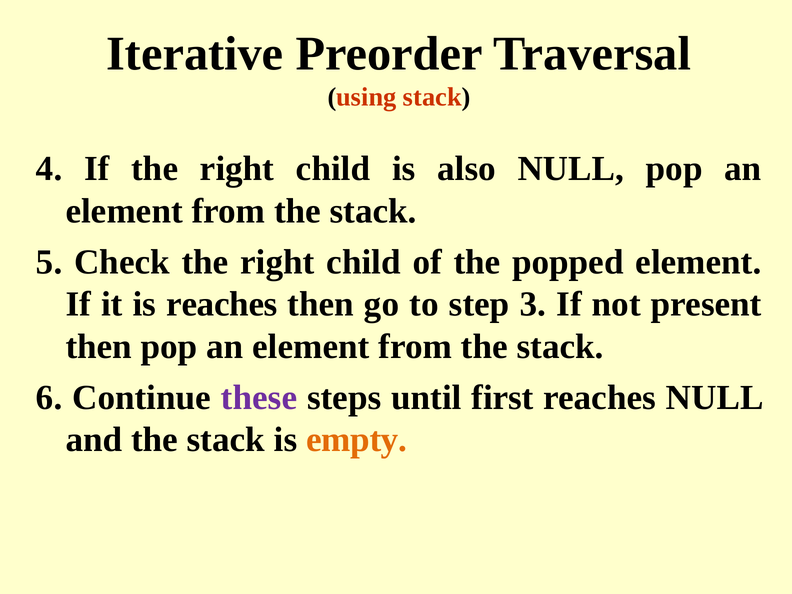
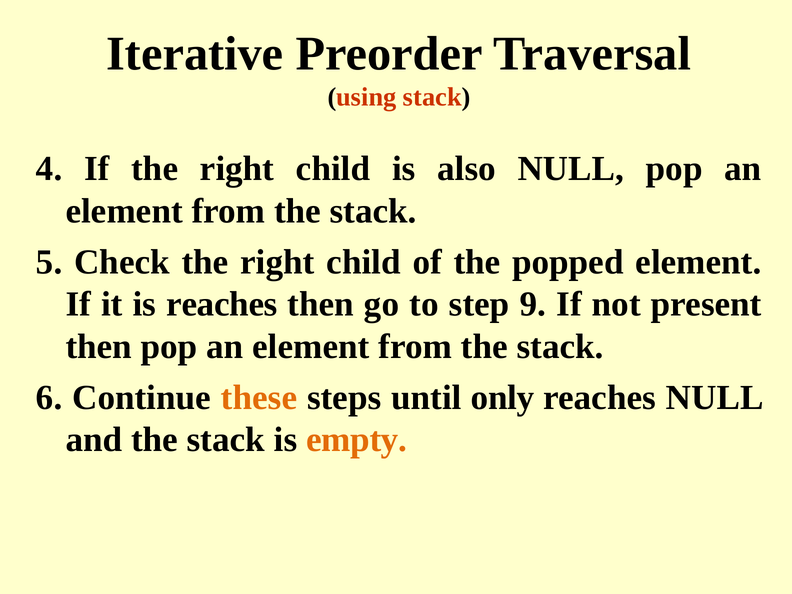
3: 3 -> 9 (533, 304)
these colour: purple -> orange (259, 398)
first: first -> only (503, 398)
